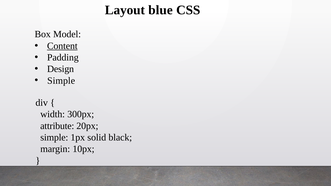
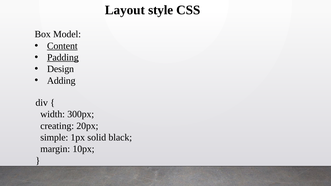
blue: blue -> style (161, 10)
Padding underline: none -> present (63, 57)
Simple: Simple -> Adding (61, 81)
attribute: attribute -> creating (57, 126)
